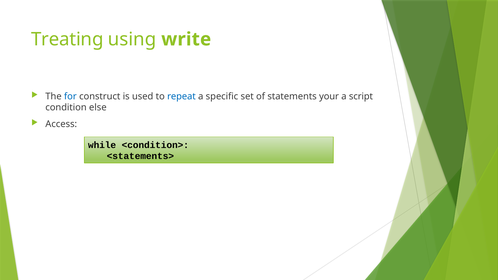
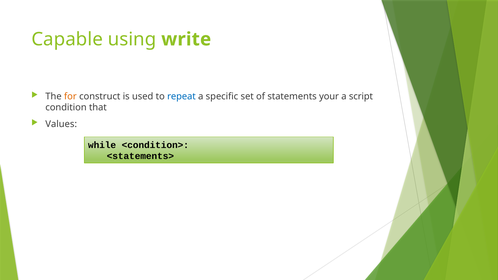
Treating: Treating -> Capable (67, 39)
for colour: blue -> orange (70, 96)
else: else -> that (98, 108)
Access: Access -> Values (61, 124)
